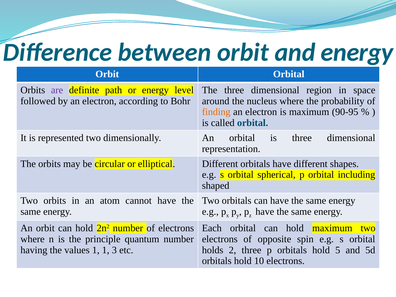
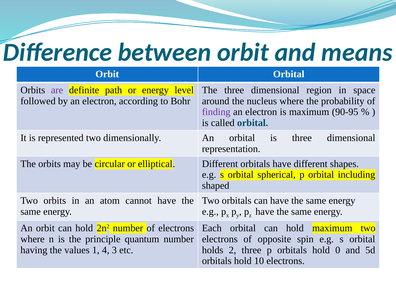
and energy: energy -> means (357, 52)
finding colour: orange -> purple (216, 112)
1 1: 1 -> 4 (106, 250)
5: 5 -> 0 (338, 250)
